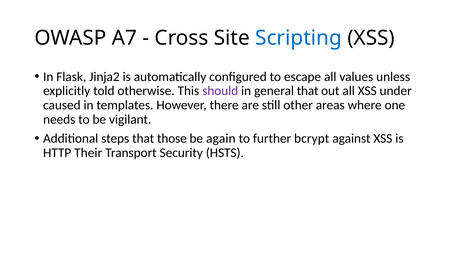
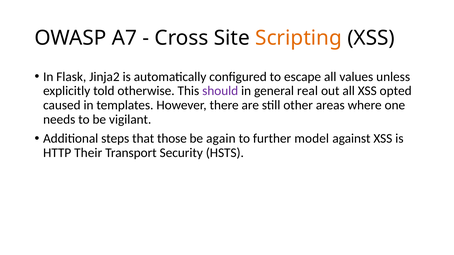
Scripting colour: blue -> orange (299, 38)
general that: that -> real (308, 91)
under: under -> opted (396, 91)
bcrypt: bcrypt -> model (312, 139)
